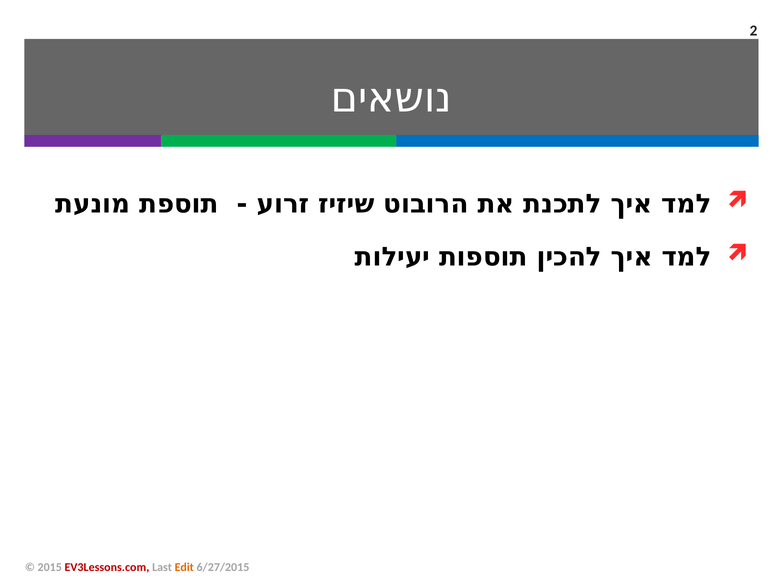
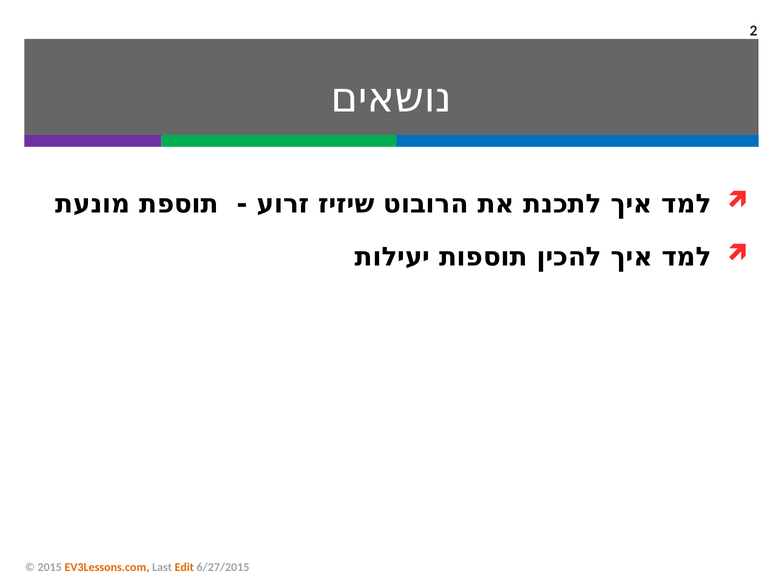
EV3Lessons.com colour: red -> orange (107, 567)
